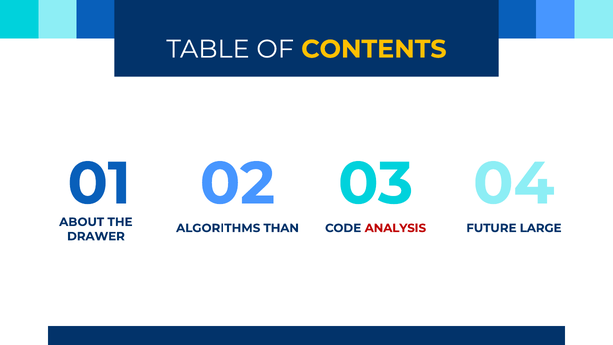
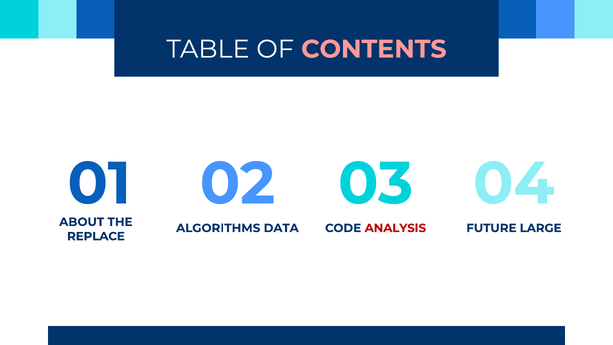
CONTENTS colour: yellow -> pink (374, 49)
THAN: THAN -> DATA (281, 228)
DRAWER: DRAWER -> REPLACE (96, 236)
